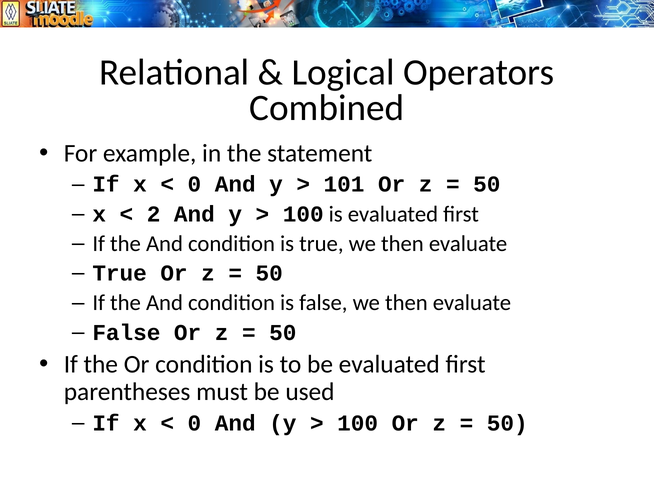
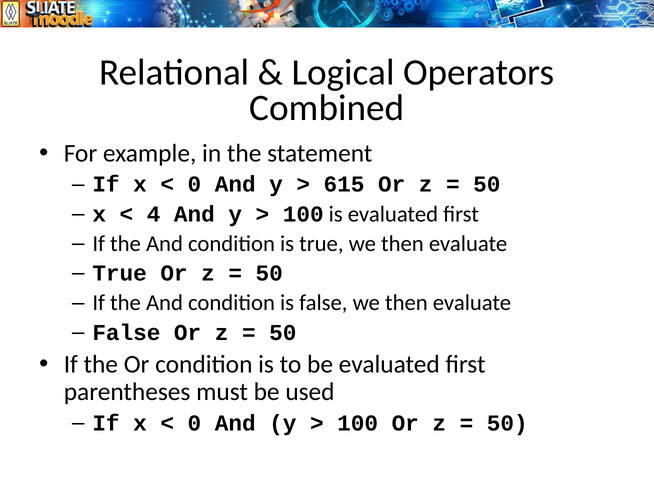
101: 101 -> 615 (344, 184)
2: 2 -> 4 (154, 214)
